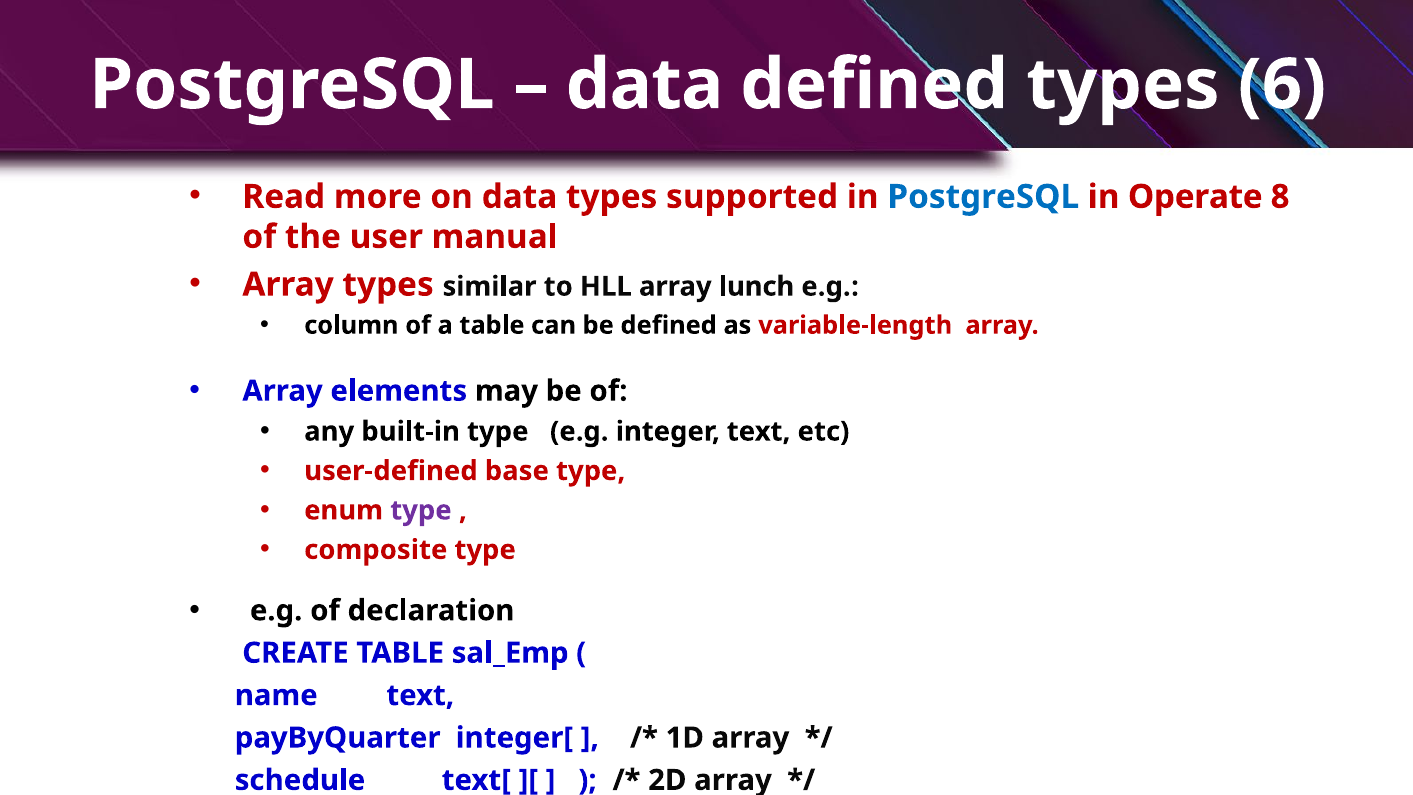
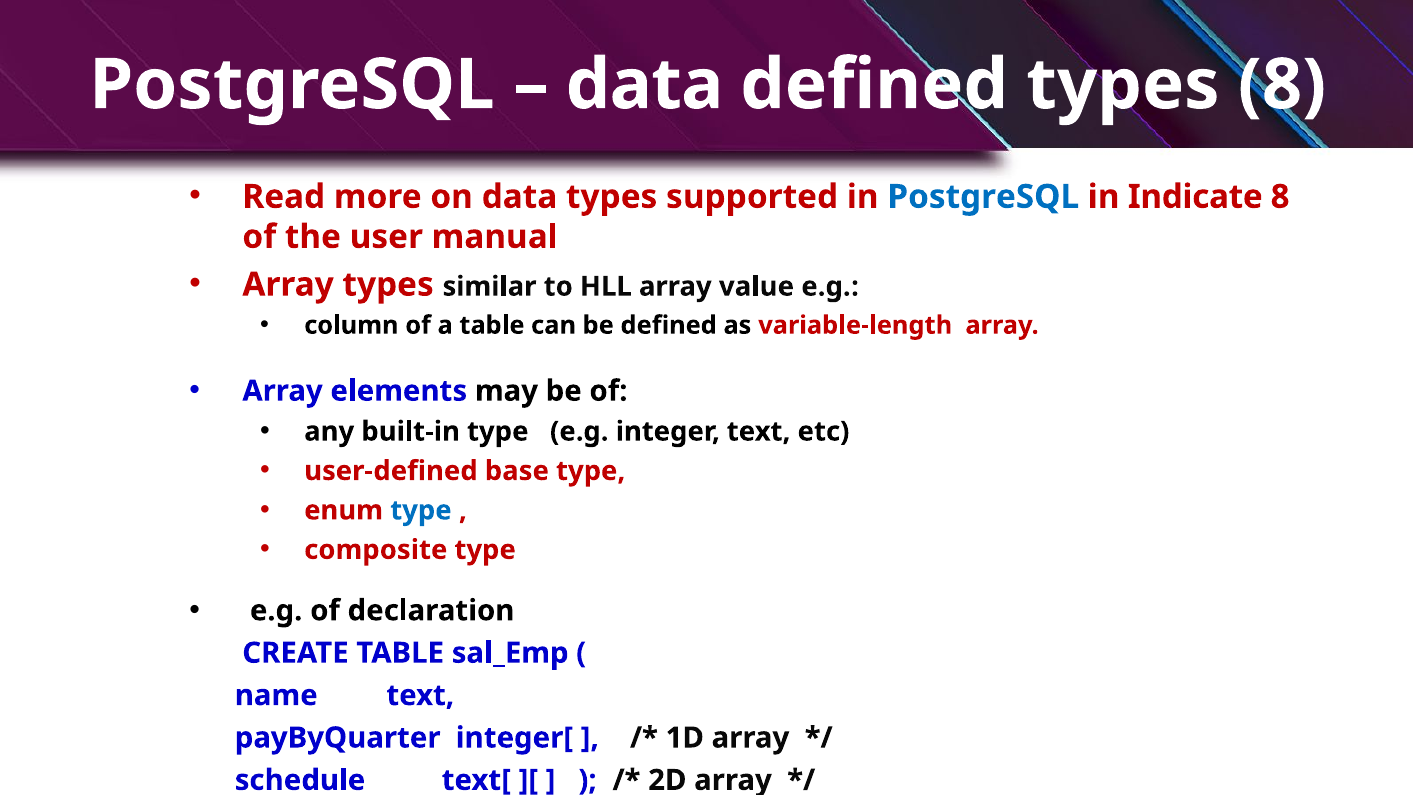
types 6: 6 -> 8 (1282, 85)
Operate: Operate -> Indicate (1195, 197)
lunch: lunch -> value (757, 286)
type colour: purple -> blue (421, 510)
